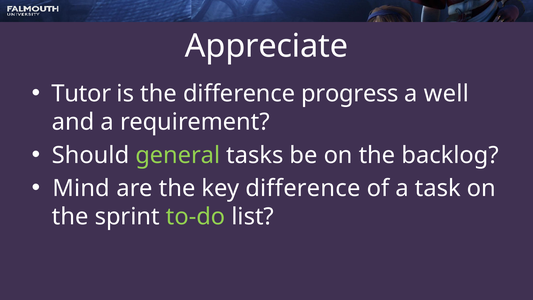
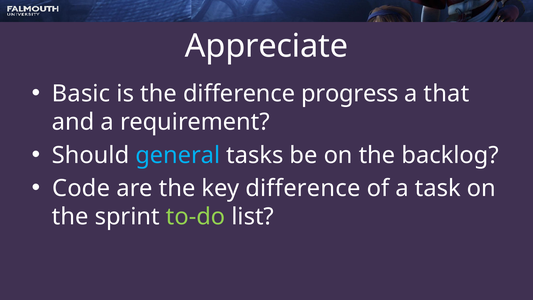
Tutor: Tutor -> Basic (81, 93)
well: well -> that (446, 93)
general colour: light green -> light blue (178, 155)
Mind: Mind -> Code (81, 188)
